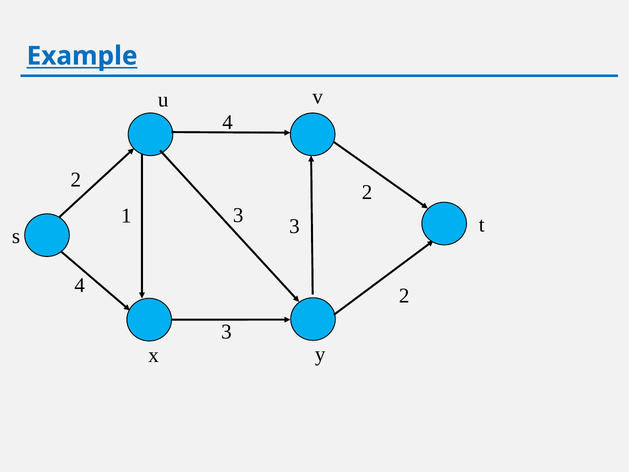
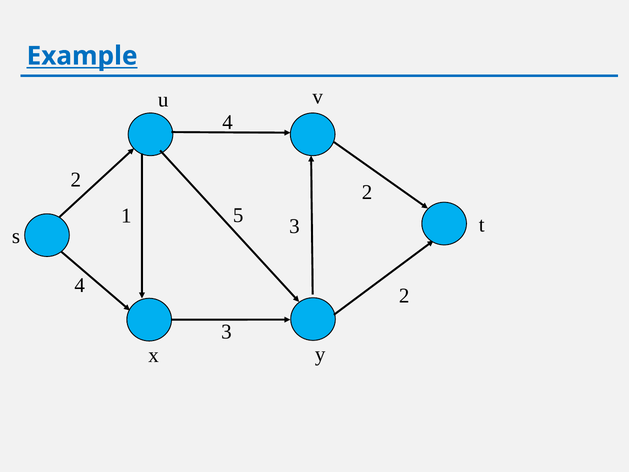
1 3: 3 -> 5 (238, 215)
